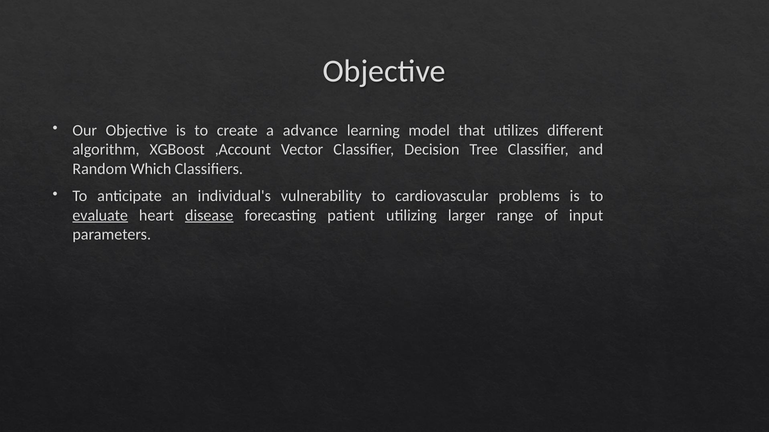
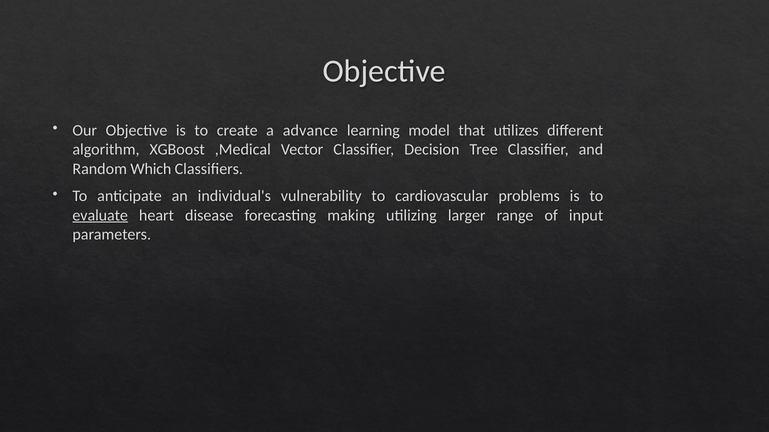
,Account: ,Account -> ,Medical (243, 150)
disease underline: present -> none (209, 216)
patient: patient -> making (351, 216)
